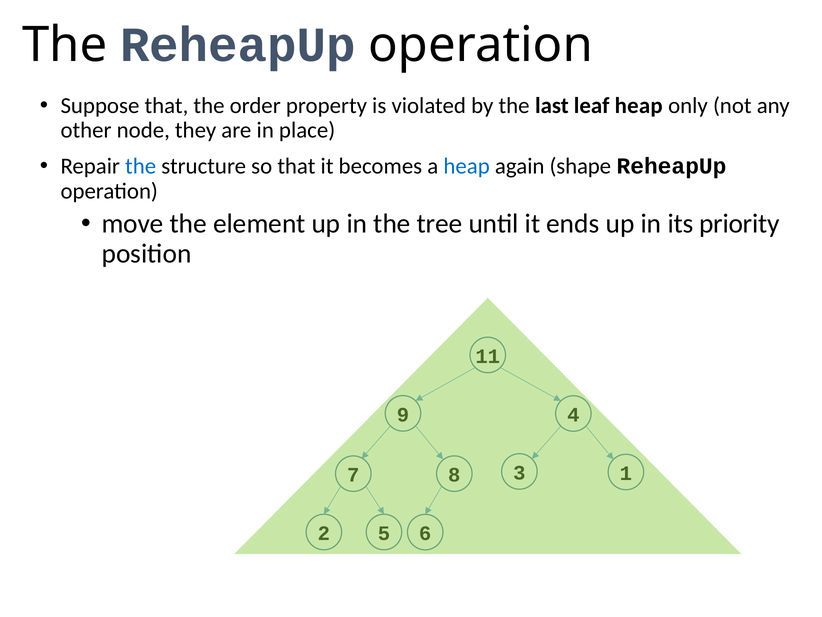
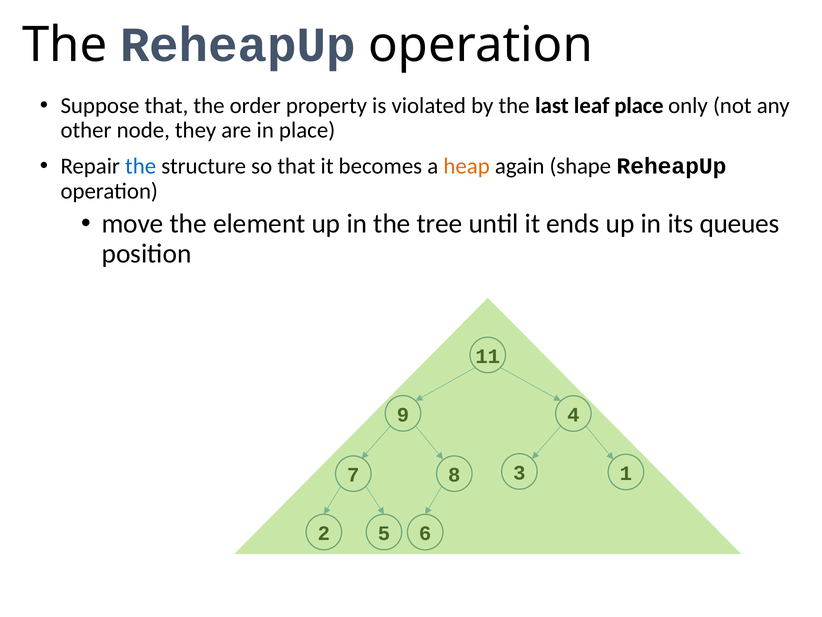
leaf heap: heap -> place (639, 105)
heap colour: blue -> orange (467, 166)
priority: priority -> queues (739, 224)
